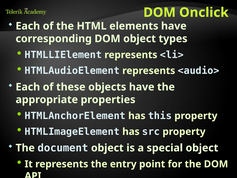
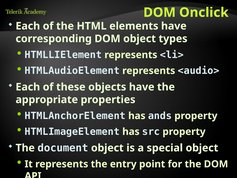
this: this -> ands (160, 116)
